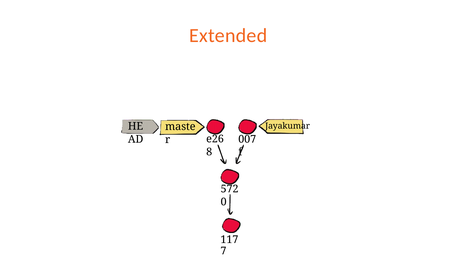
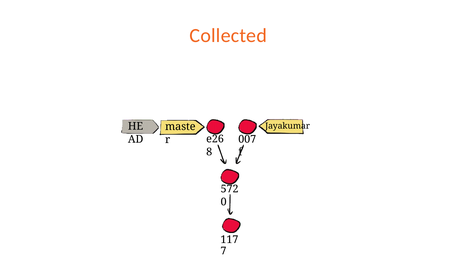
Extended: Extended -> Collected (228, 36)
